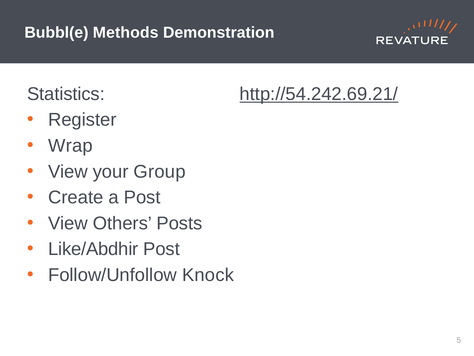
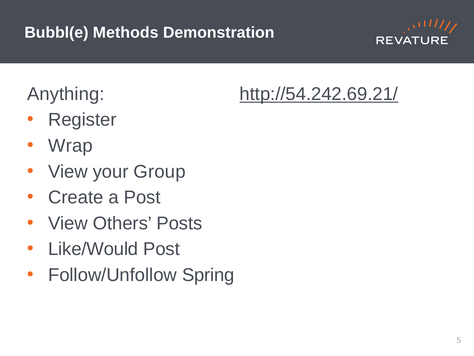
Statistics: Statistics -> Anything (66, 94)
Like/Abdhir: Like/Abdhir -> Like/Would (93, 249)
Knock: Knock -> Spring (208, 275)
